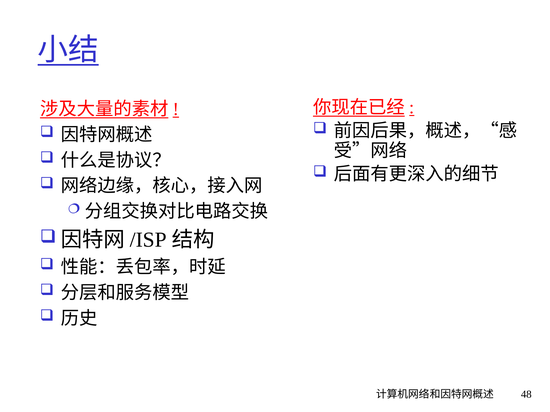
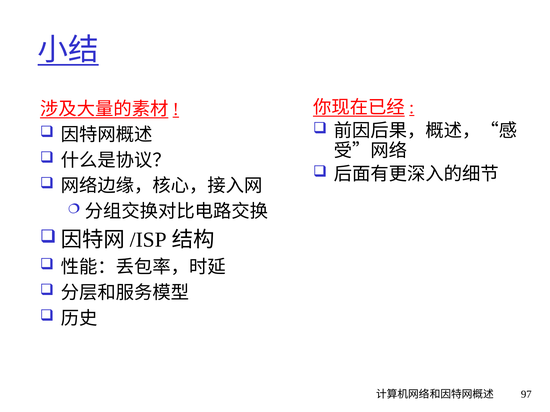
48: 48 -> 97 (526, 395)
